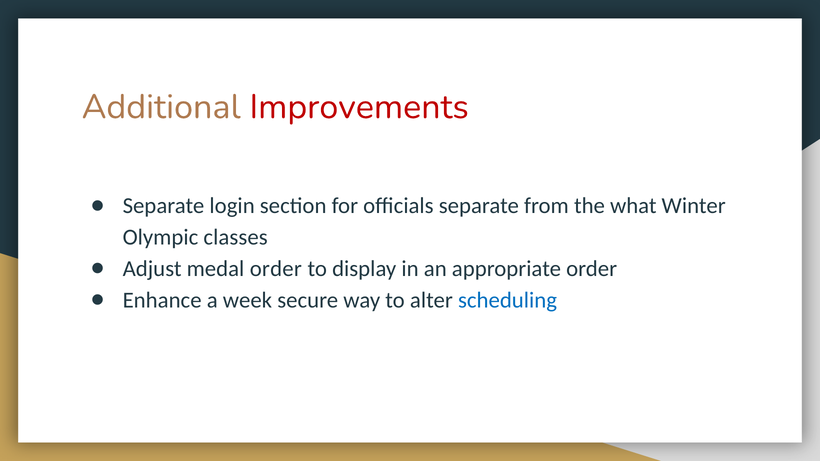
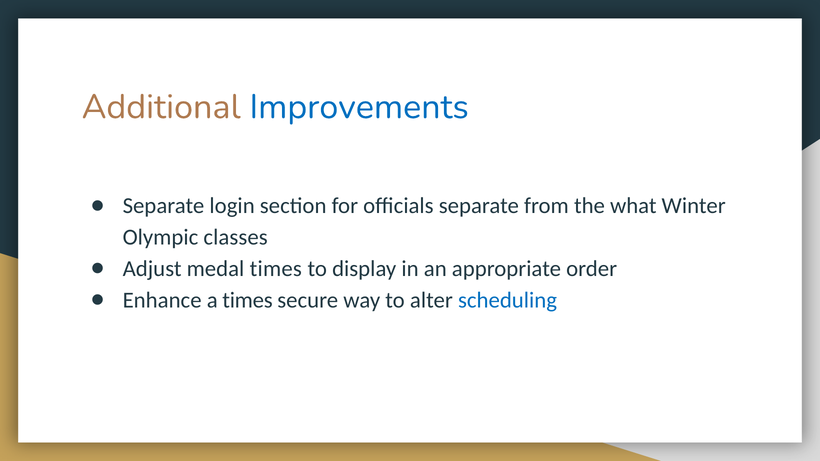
Improvements colour: red -> blue (359, 107)
medal order: order -> times (276, 269)
a week: week -> times (248, 300)
